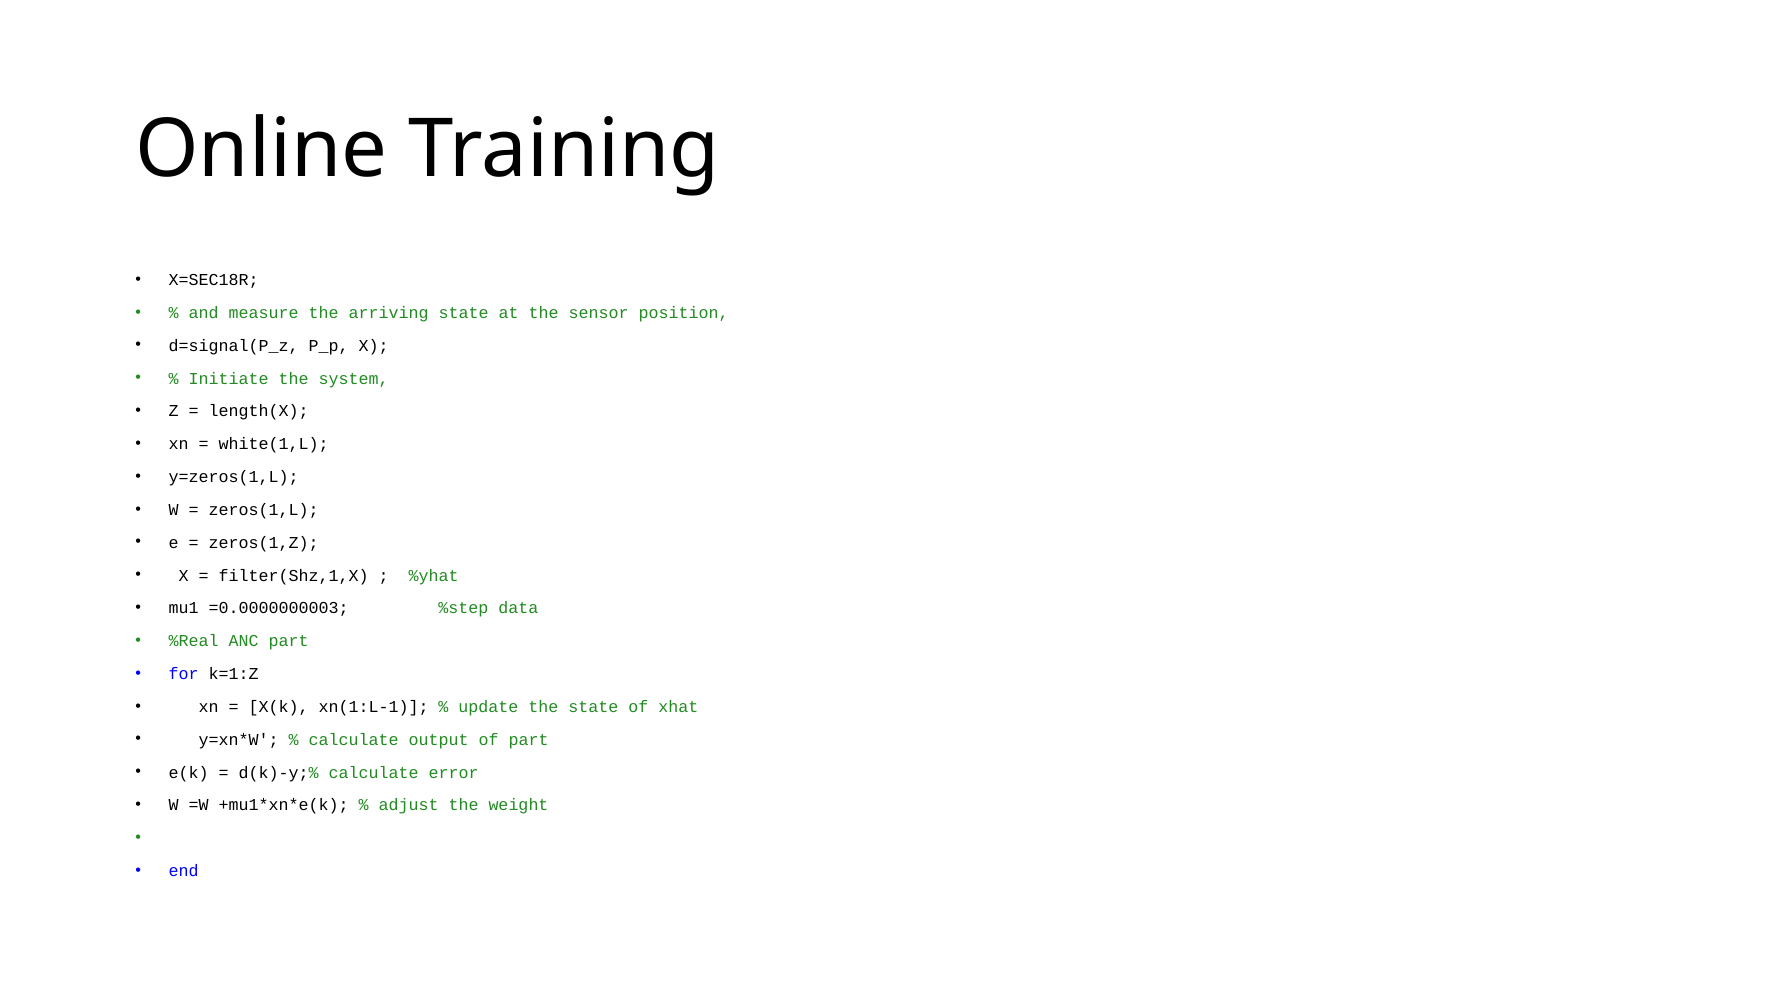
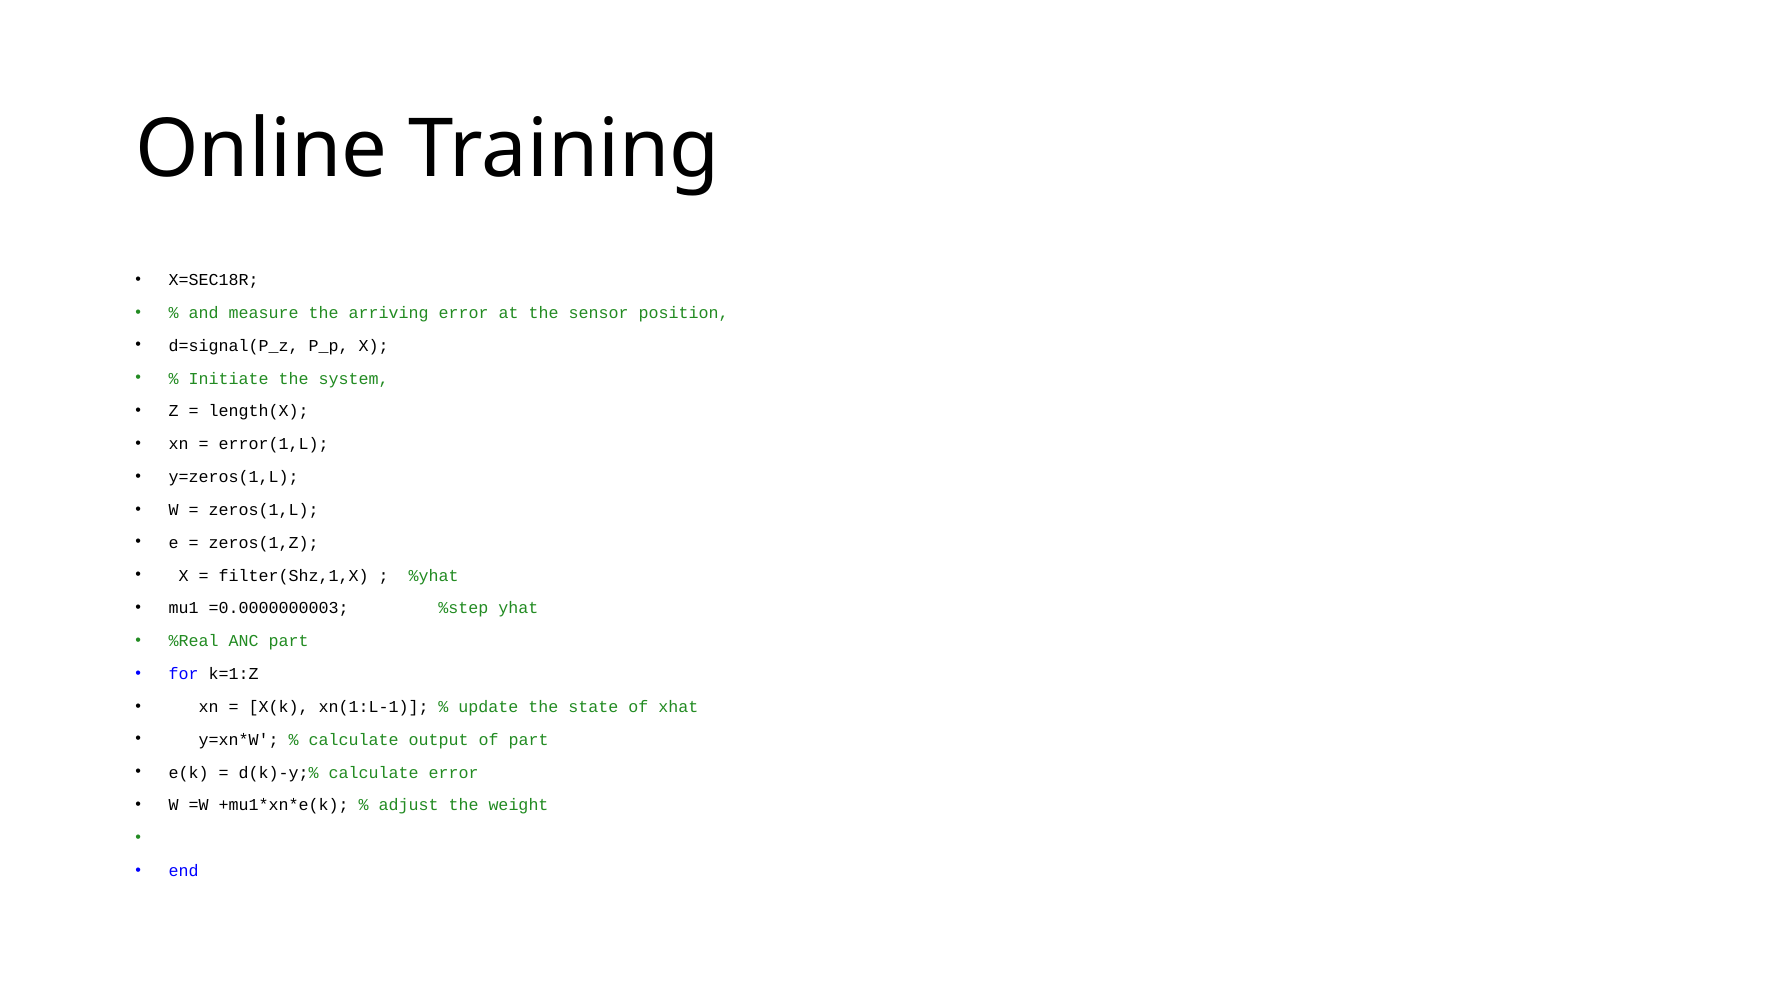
arriving state: state -> error (464, 313)
white(1,L: white(1,L -> error(1,L (274, 444)
data: data -> yhat (518, 608)
